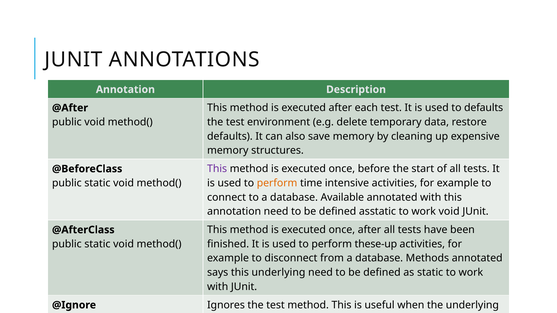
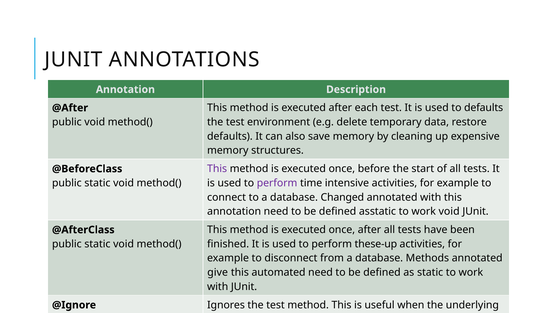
perform colour: orange -> purple (277, 183)
database Available: Available -> Changed (342, 197)
says: says -> give (218, 273)
this underlying: underlying -> automated (279, 273)
